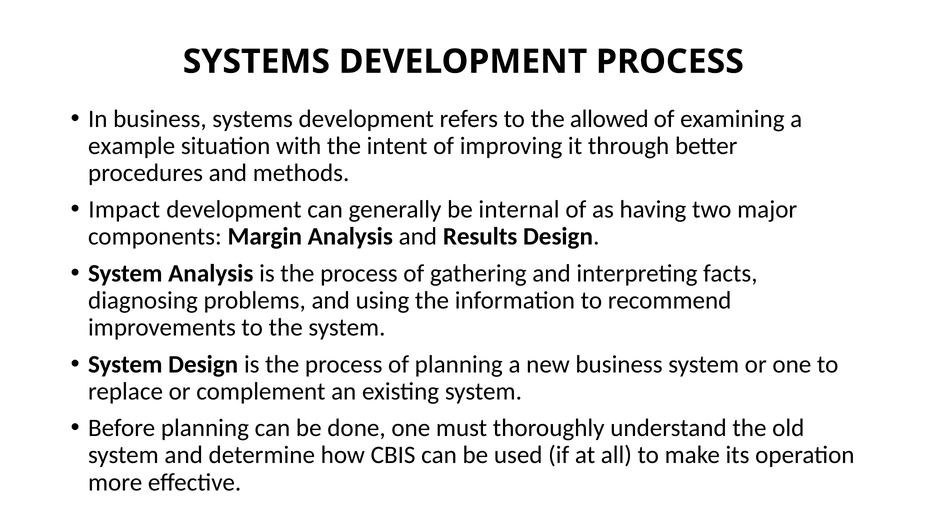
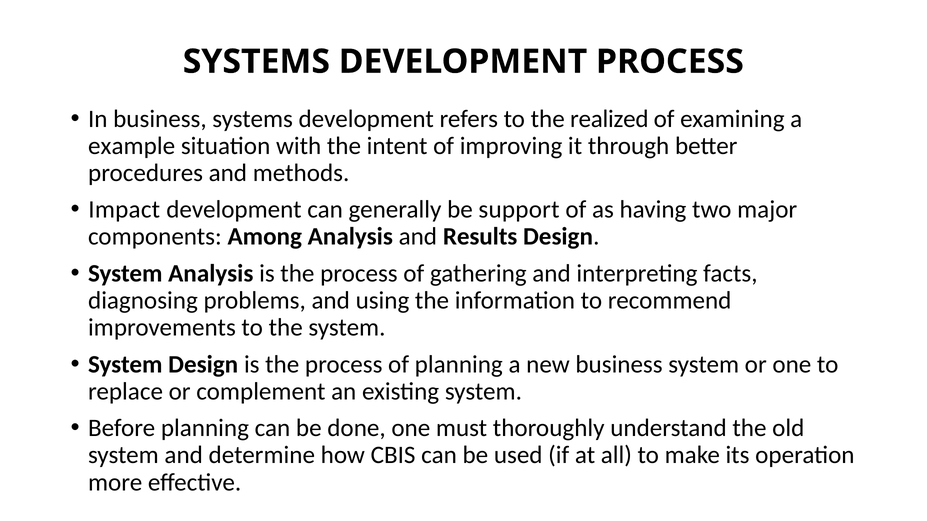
allowed: allowed -> realized (609, 119)
internal: internal -> support (519, 210)
Margin: Margin -> Among (265, 237)
